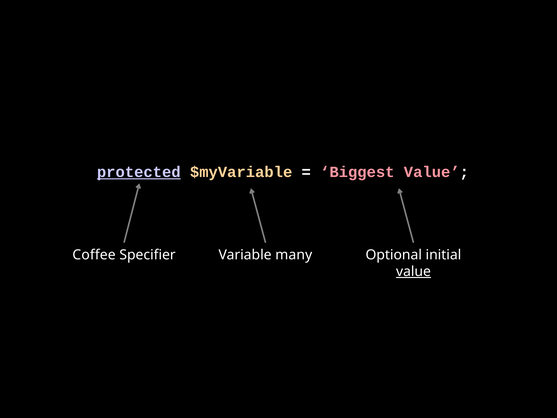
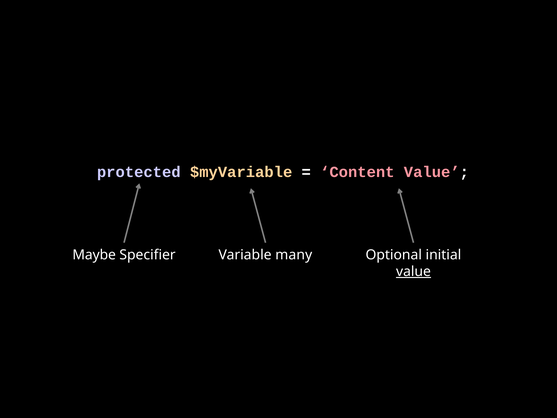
protected underline: present -> none (139, 172)
Biggest: Biggest -> Content (357, 172)
Coffee: Coffee -> Maybe (94, 255)
